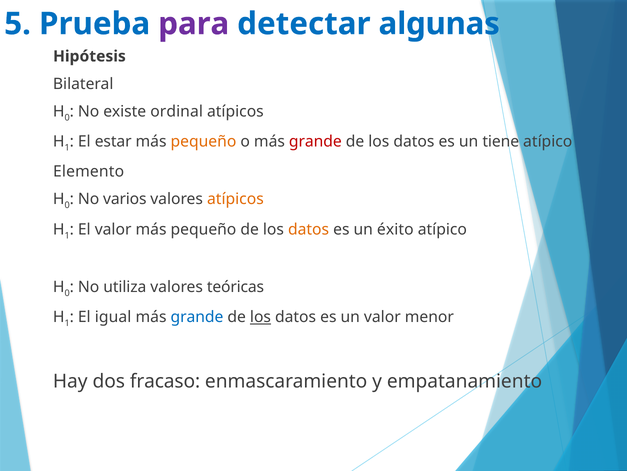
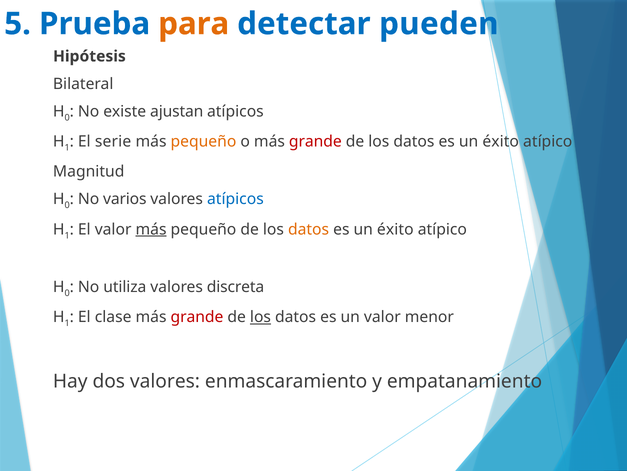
para colour: purple -> orange (194, 24)
algunas: algunas -> pueden (439, 24)
ordinal: ordinal -> ajustan (177, 111)
estar: estar -> serie (113, 141)
tiene: tiene -> éxito (501, 141)
Elemento: Elemento -> Magnitud (89, 171)
atípicos colour: orange -> blue (235, 199)
más underline: none -> present (151, 229)
teóricas: teóricas -> discreta (235, 287)
igual: igual -> clase (113, 317)
grande colour: blue -> red (197, 317)
dos fracaso: fracaso -> valores (165, 381)
